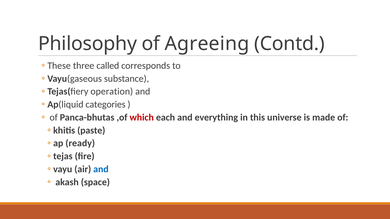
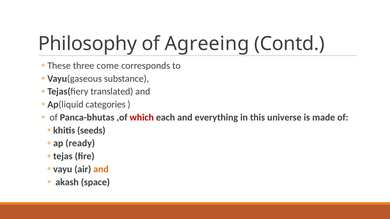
called: called -> come (108, 66)
operation: operation -> translated (112, 92)
paste: paste -> seeds (91, 131)
and colour: blue -> orange (101, 169)
